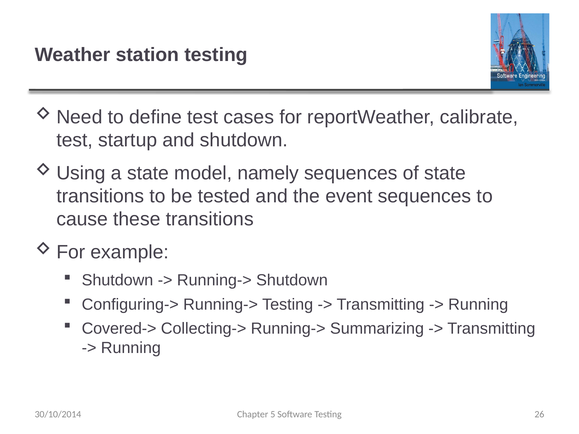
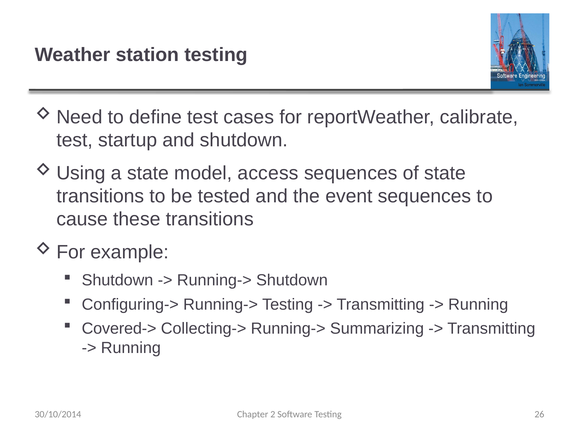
namely: namely -> access (268, 173)
5: 5 -> 2 (273, 415)
